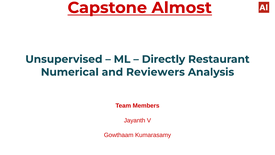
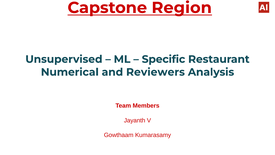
Almost: Almost -> Region (182, 8)
Directly: Directly -> Specific (164, 59)
